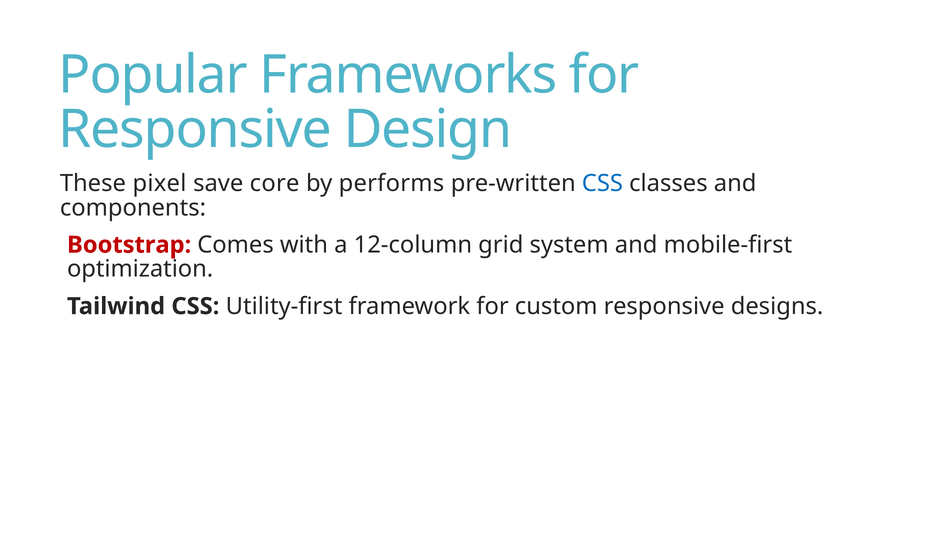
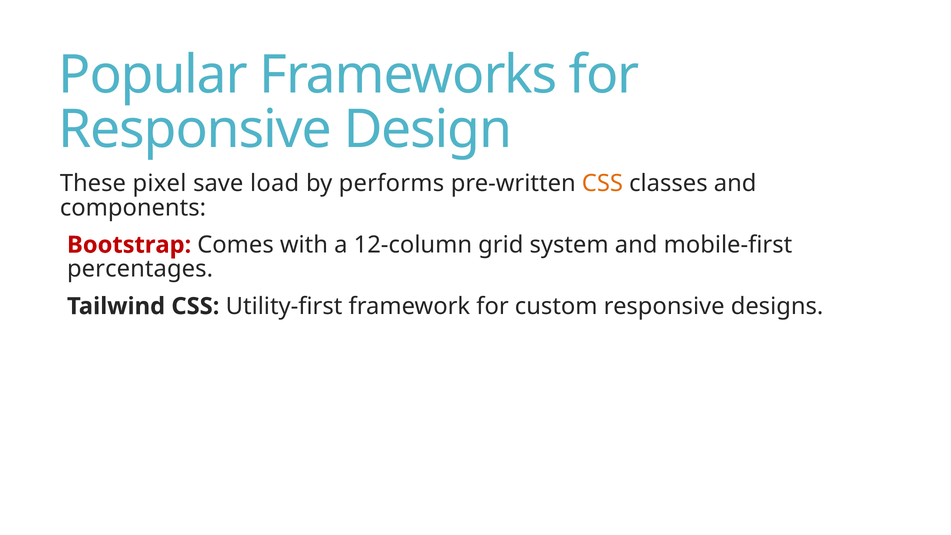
core: core -> load (275, 183)
CSS colour: blue -> orange (602, 183)
optimization: optimization -> percentages (140, 269)
